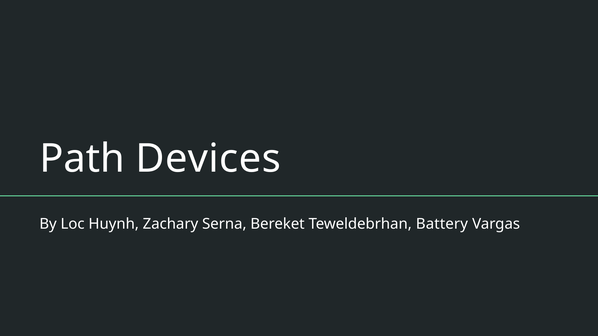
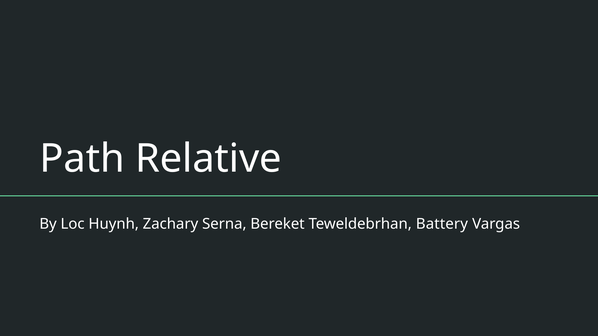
Devices: Devices -> Relative (208, 159)
